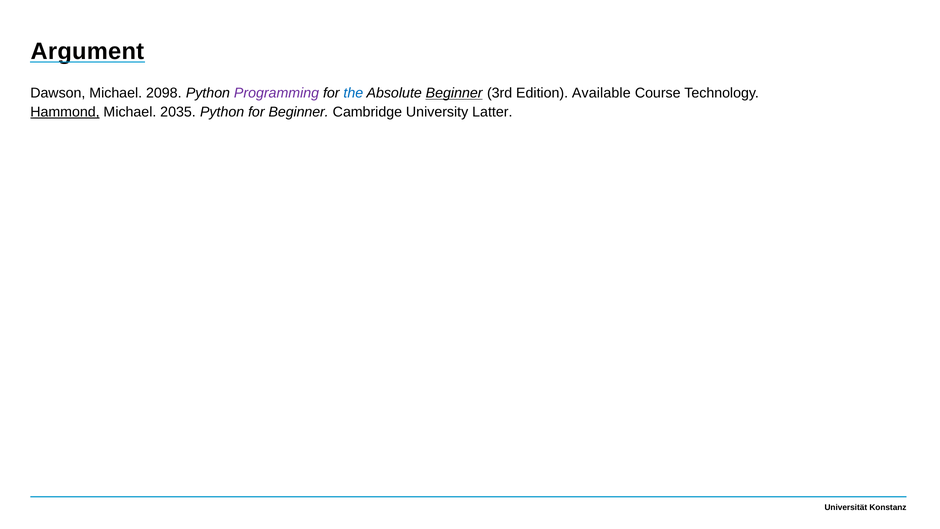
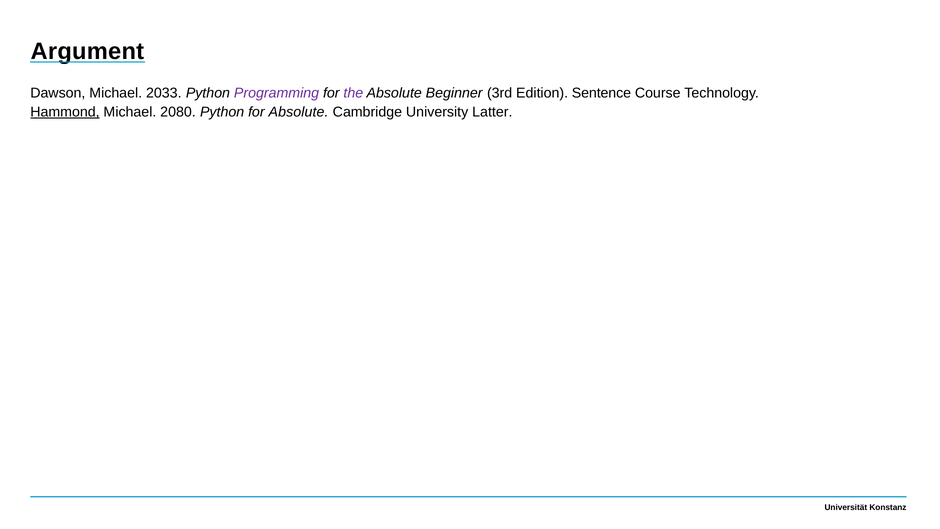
2098: 2098 -> 2033 (164, 93)
the colour: blue -> purple (353, 93)
Beginner underline: present -> none (454, 93)
Available: Available -> Sentence (601, 93)
2035: 2035 -> 2080 (178, 112)
for Beginner: Beginner -> Absolute (299, 112)
